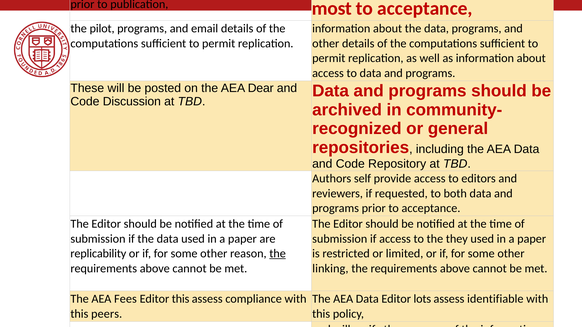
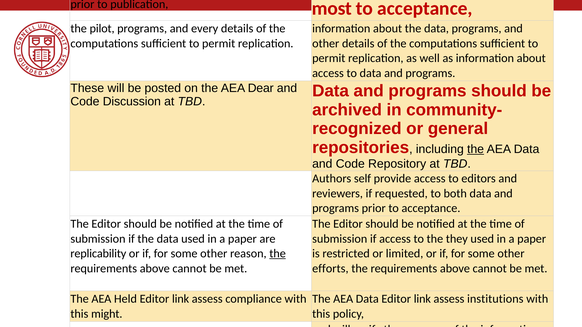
email: email -> every (205, 29)
the underline: none -> present (476, 149)
linking: linking -> efforts (330, 269)
Fees: Fees -> Held (125, 299)
this: this -> link (181, 299)
Data Editor lots: lots -> link (422, 299)
identifiable: identifiable -> institutions (495, 299)
peers: peers -> might (107, 314)
